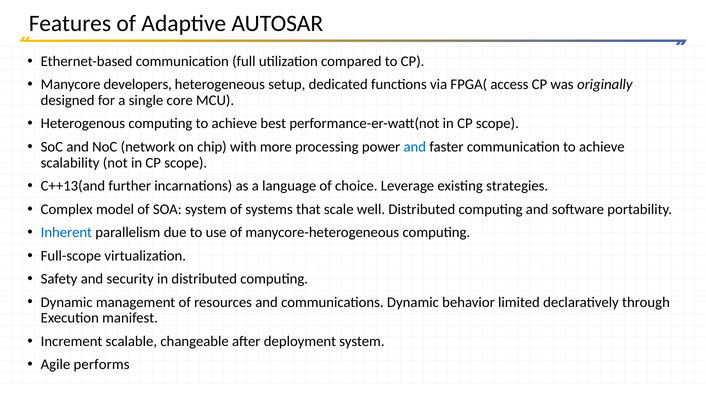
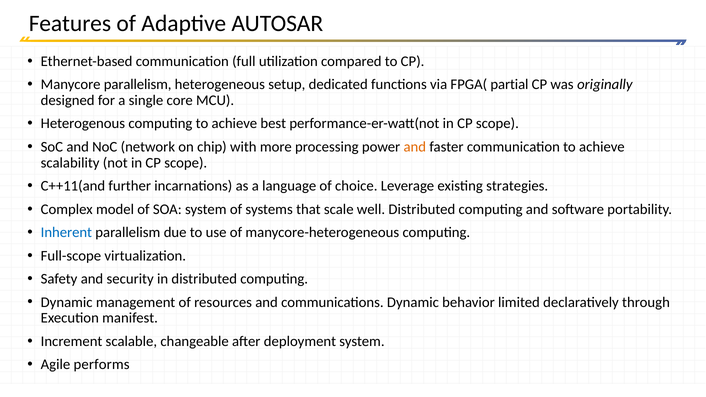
Manycore developers: developers -> parallelism (138, 85)
access: access -> partial (509, 85)
and colour: blue -> orange (415, 147)
C++13(and: C++13(and -> C++11(and (73, 186)
